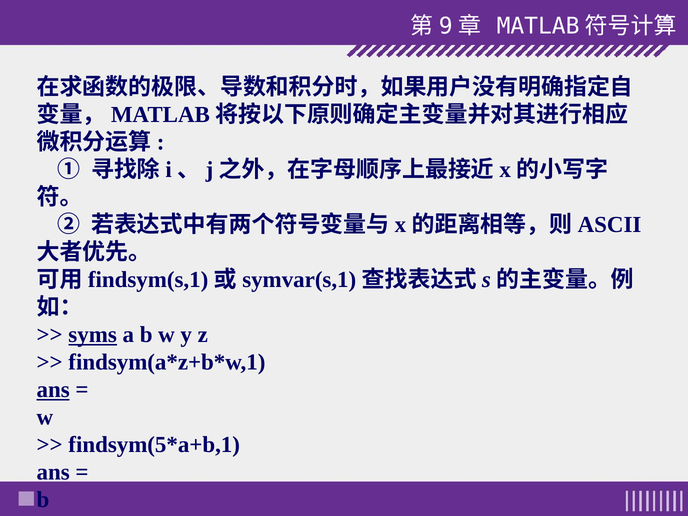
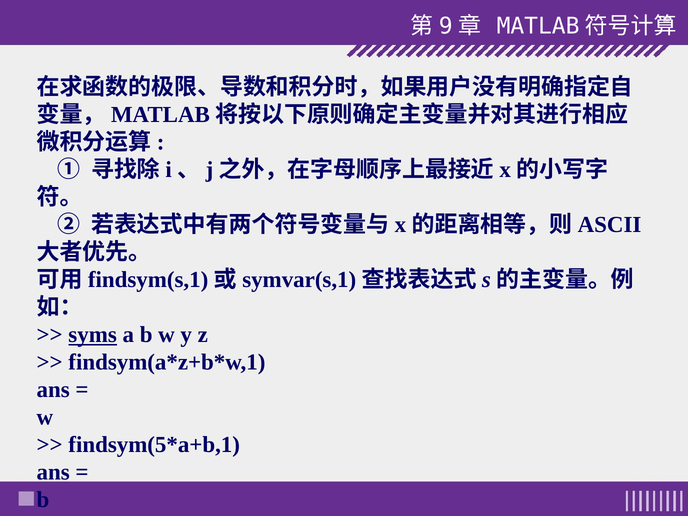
ans underline: present -> none (53, 390)
